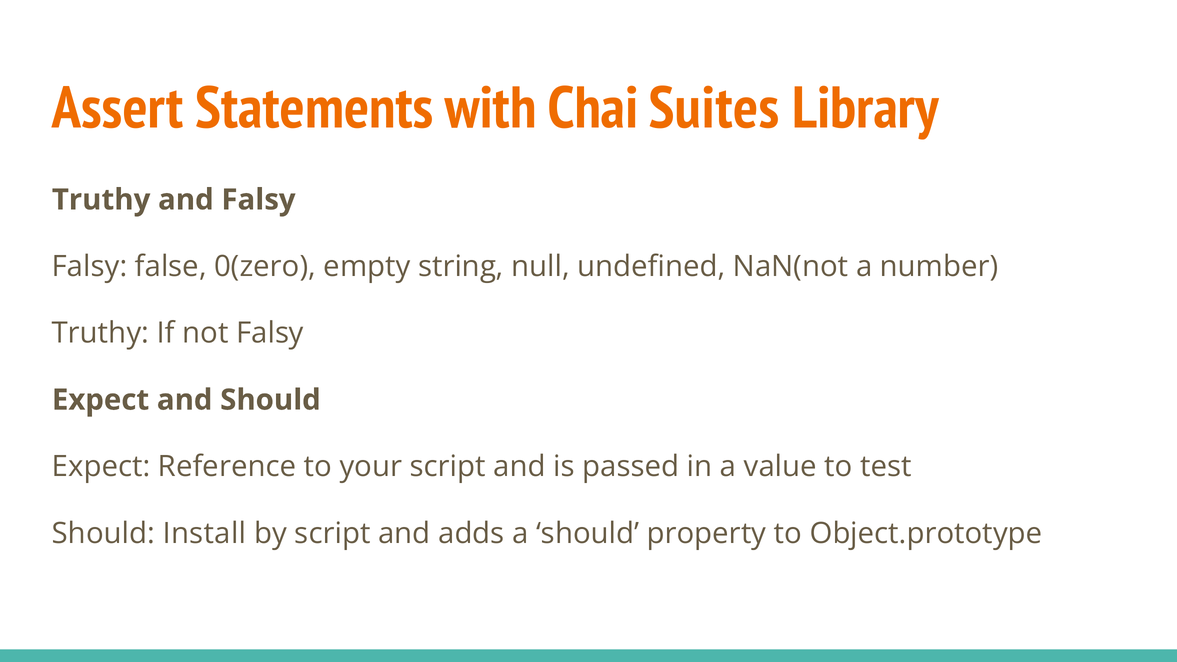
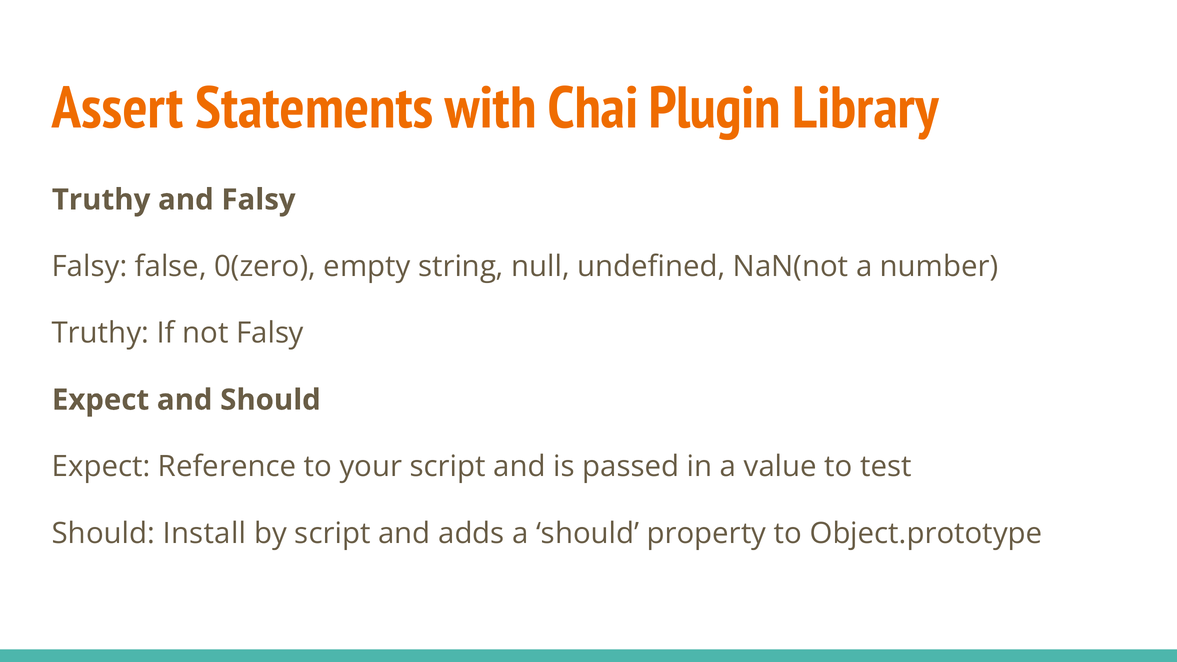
Suites: Suites -> Plugin (715, 108)
